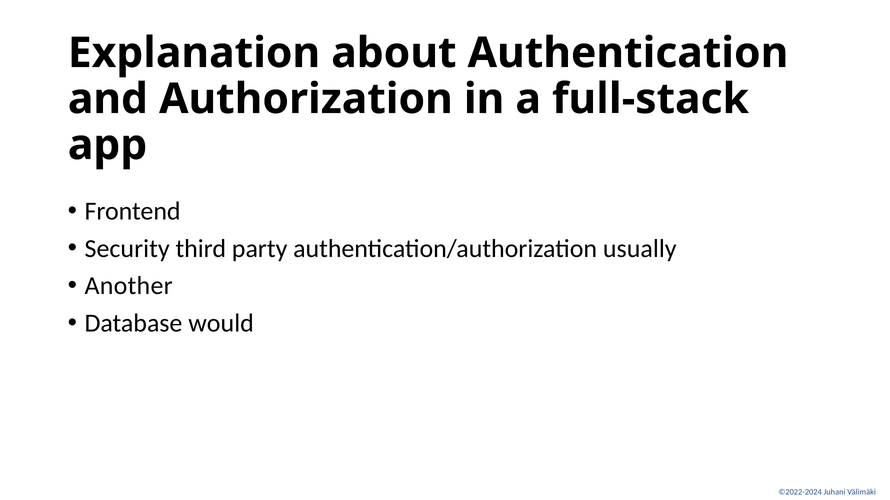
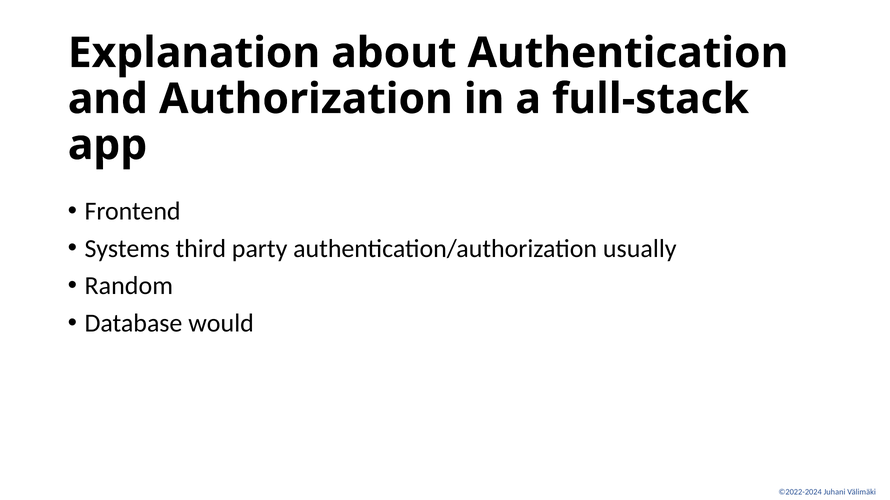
Security: Security -> Systems (127, 249)
Another: Another -> Random (129, 286)
